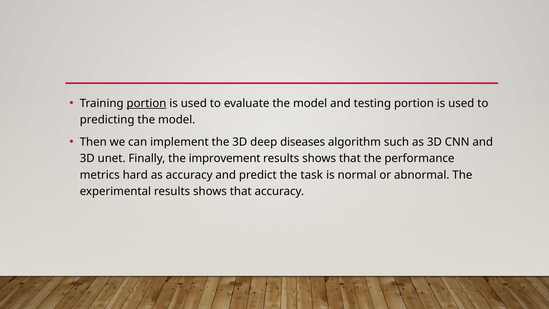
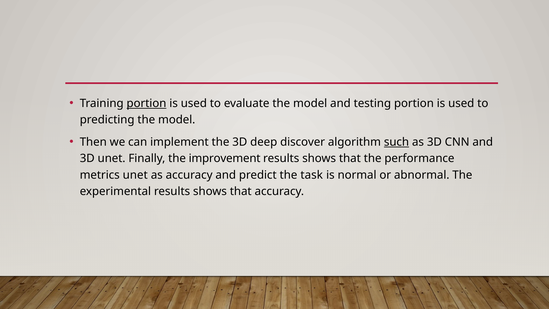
diseases: diseases -> discover (303, 142)
such underline: none -> present (397, 142)
metrics hard: hard -> unet (135, 175)
